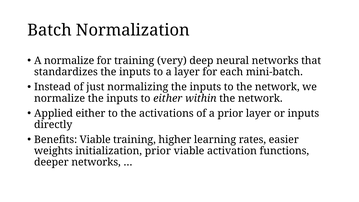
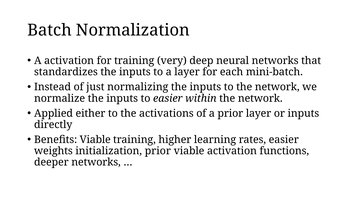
A normalize: normalize -> activation (69, 61)
to either: either -> easier (168, 98)
